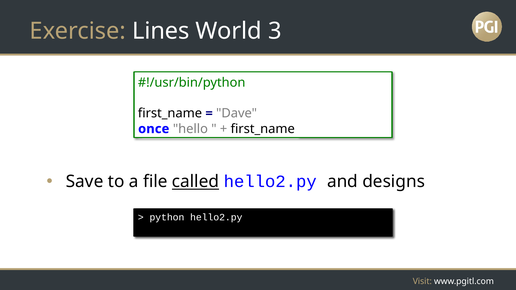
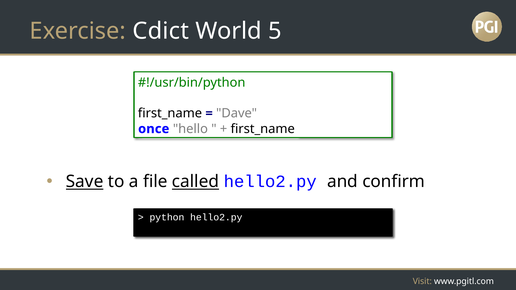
Lines: Lines -> Cdict (161, 31)
3: 3 -> 5 (275, 31)
Save underline: none -> present (85, 182)
designs: designs -> confirm (394, 182)
